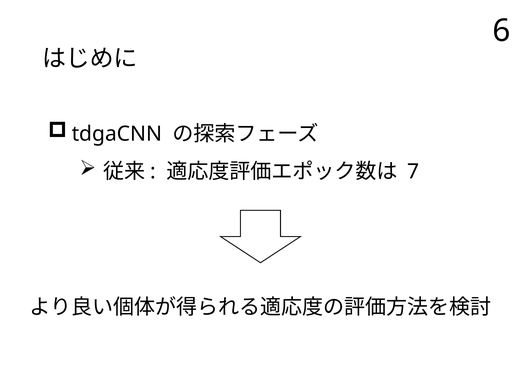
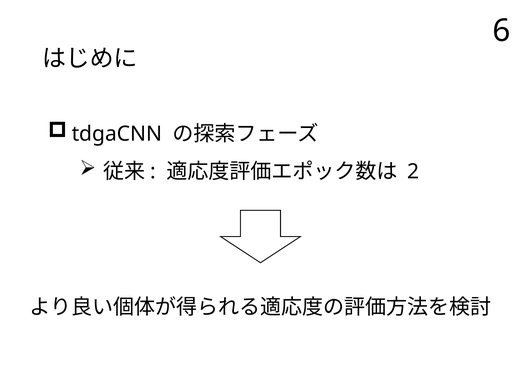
7: 7 -> 2 (413, 171)
